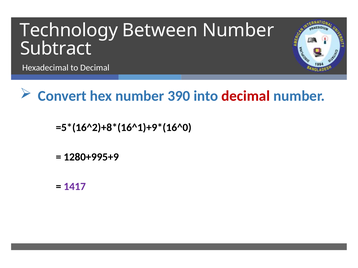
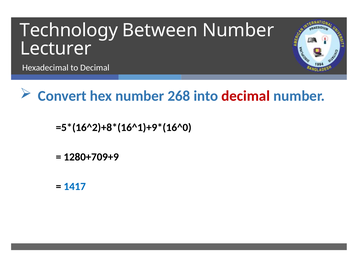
Subtract: Subtract -> Lecturer (56, 49)
390: 390 -> 268 (179, 96)
1280+995+9: 1280+995+9 -> 1280+709+9 (91, 157)
1417 colour: purple -> blue (75, 187)
